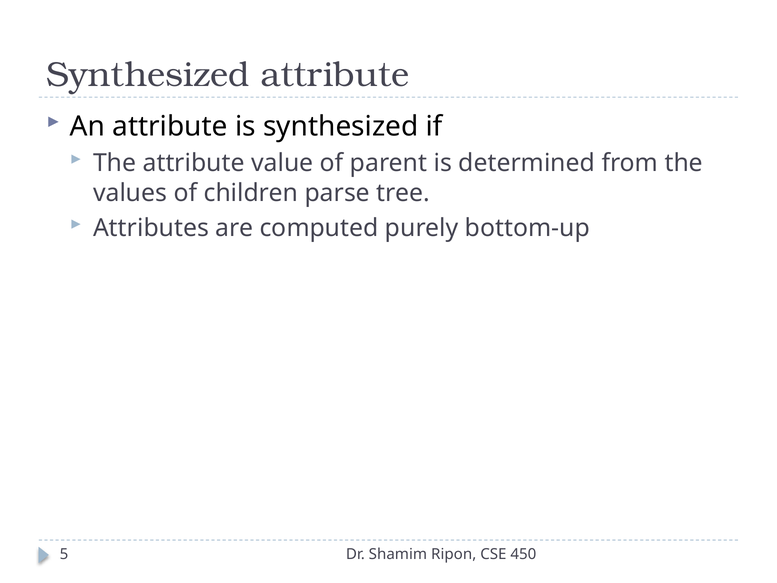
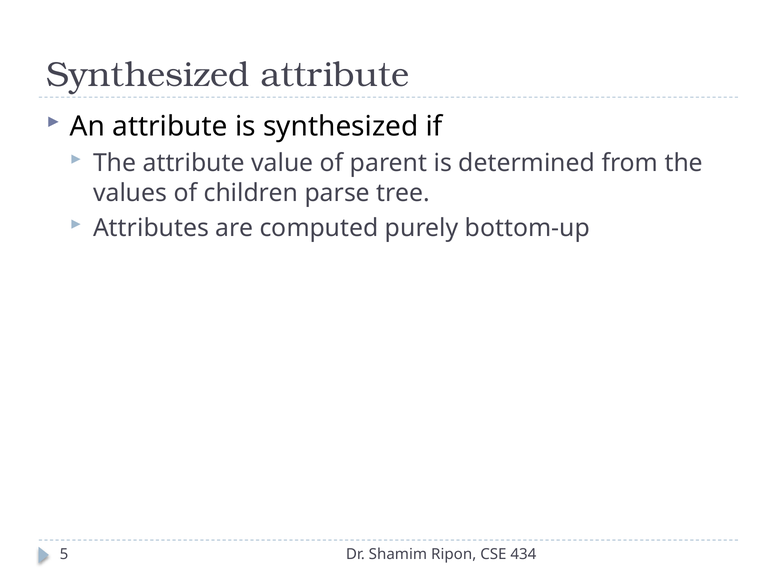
450: 450 -> 434 (523, 554)
